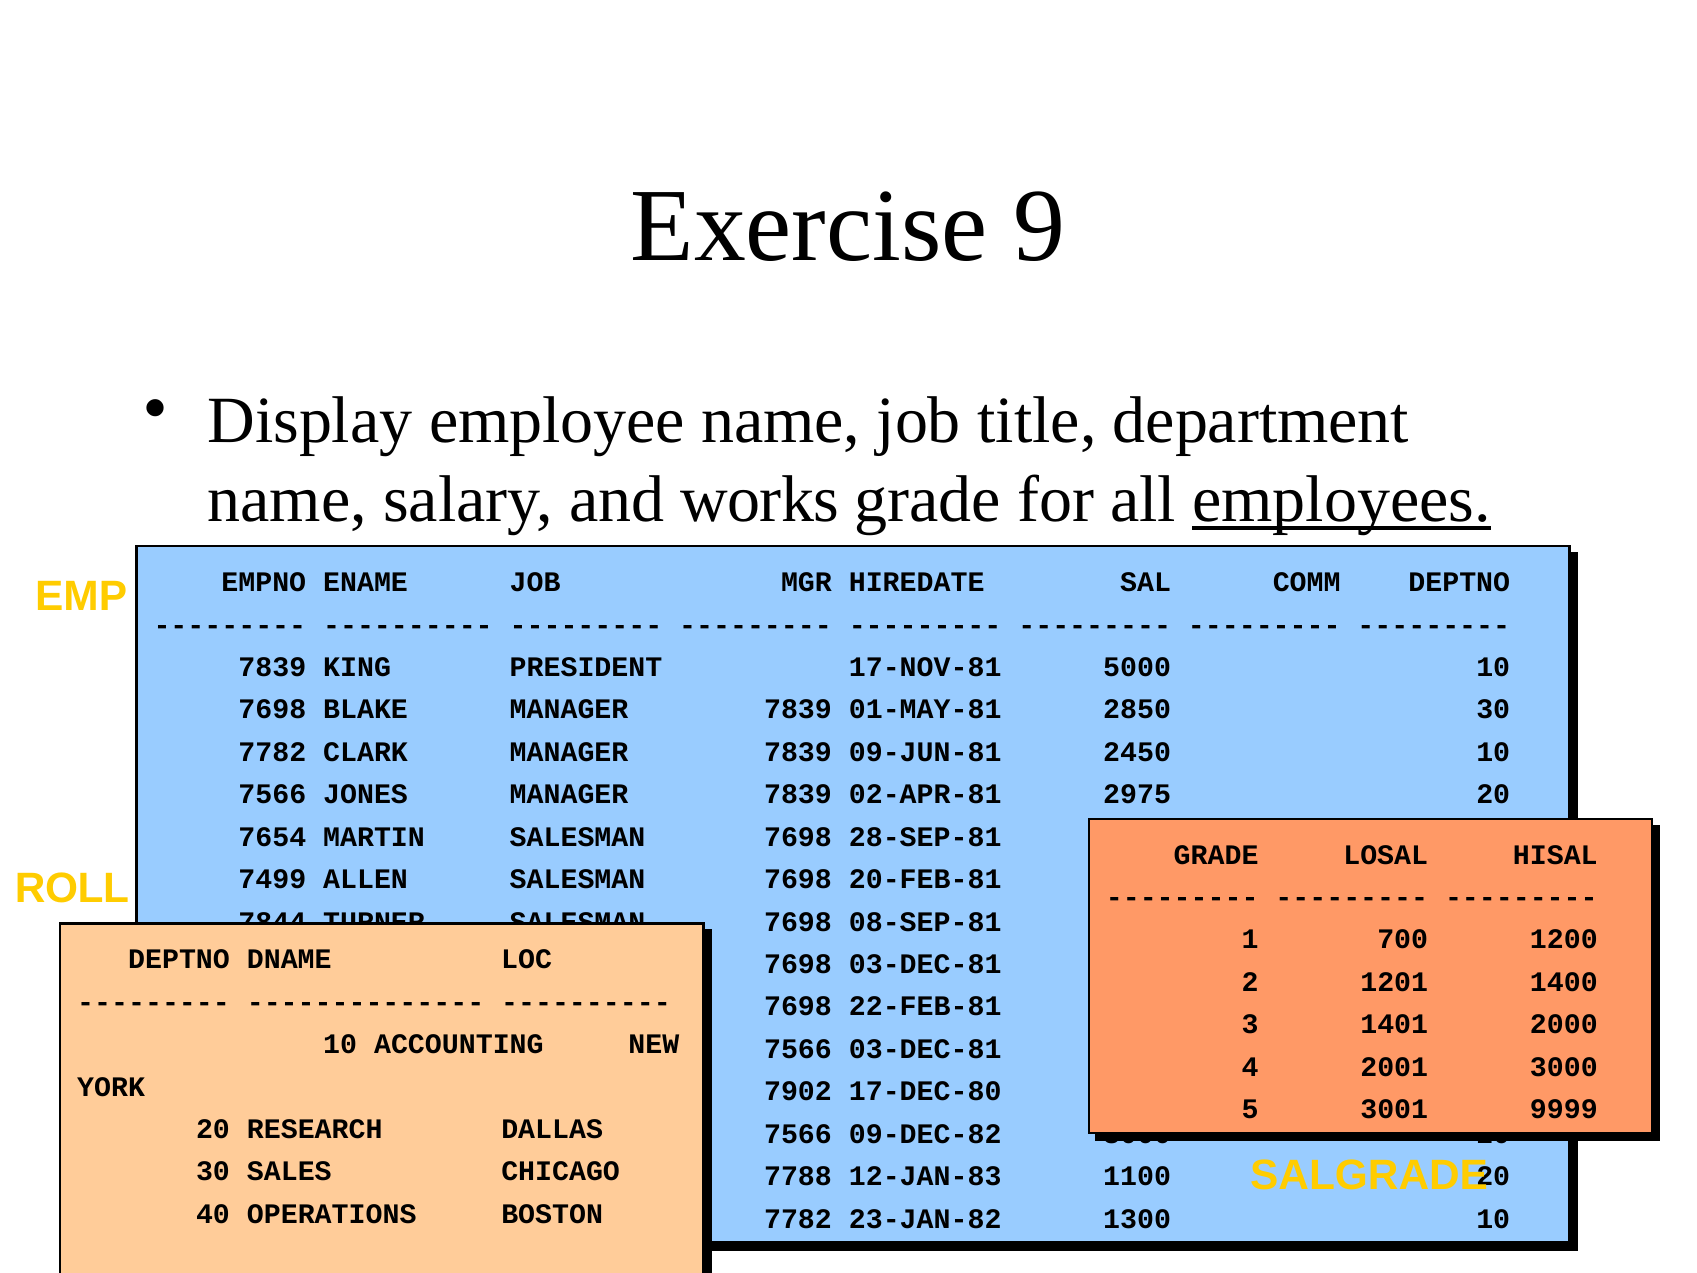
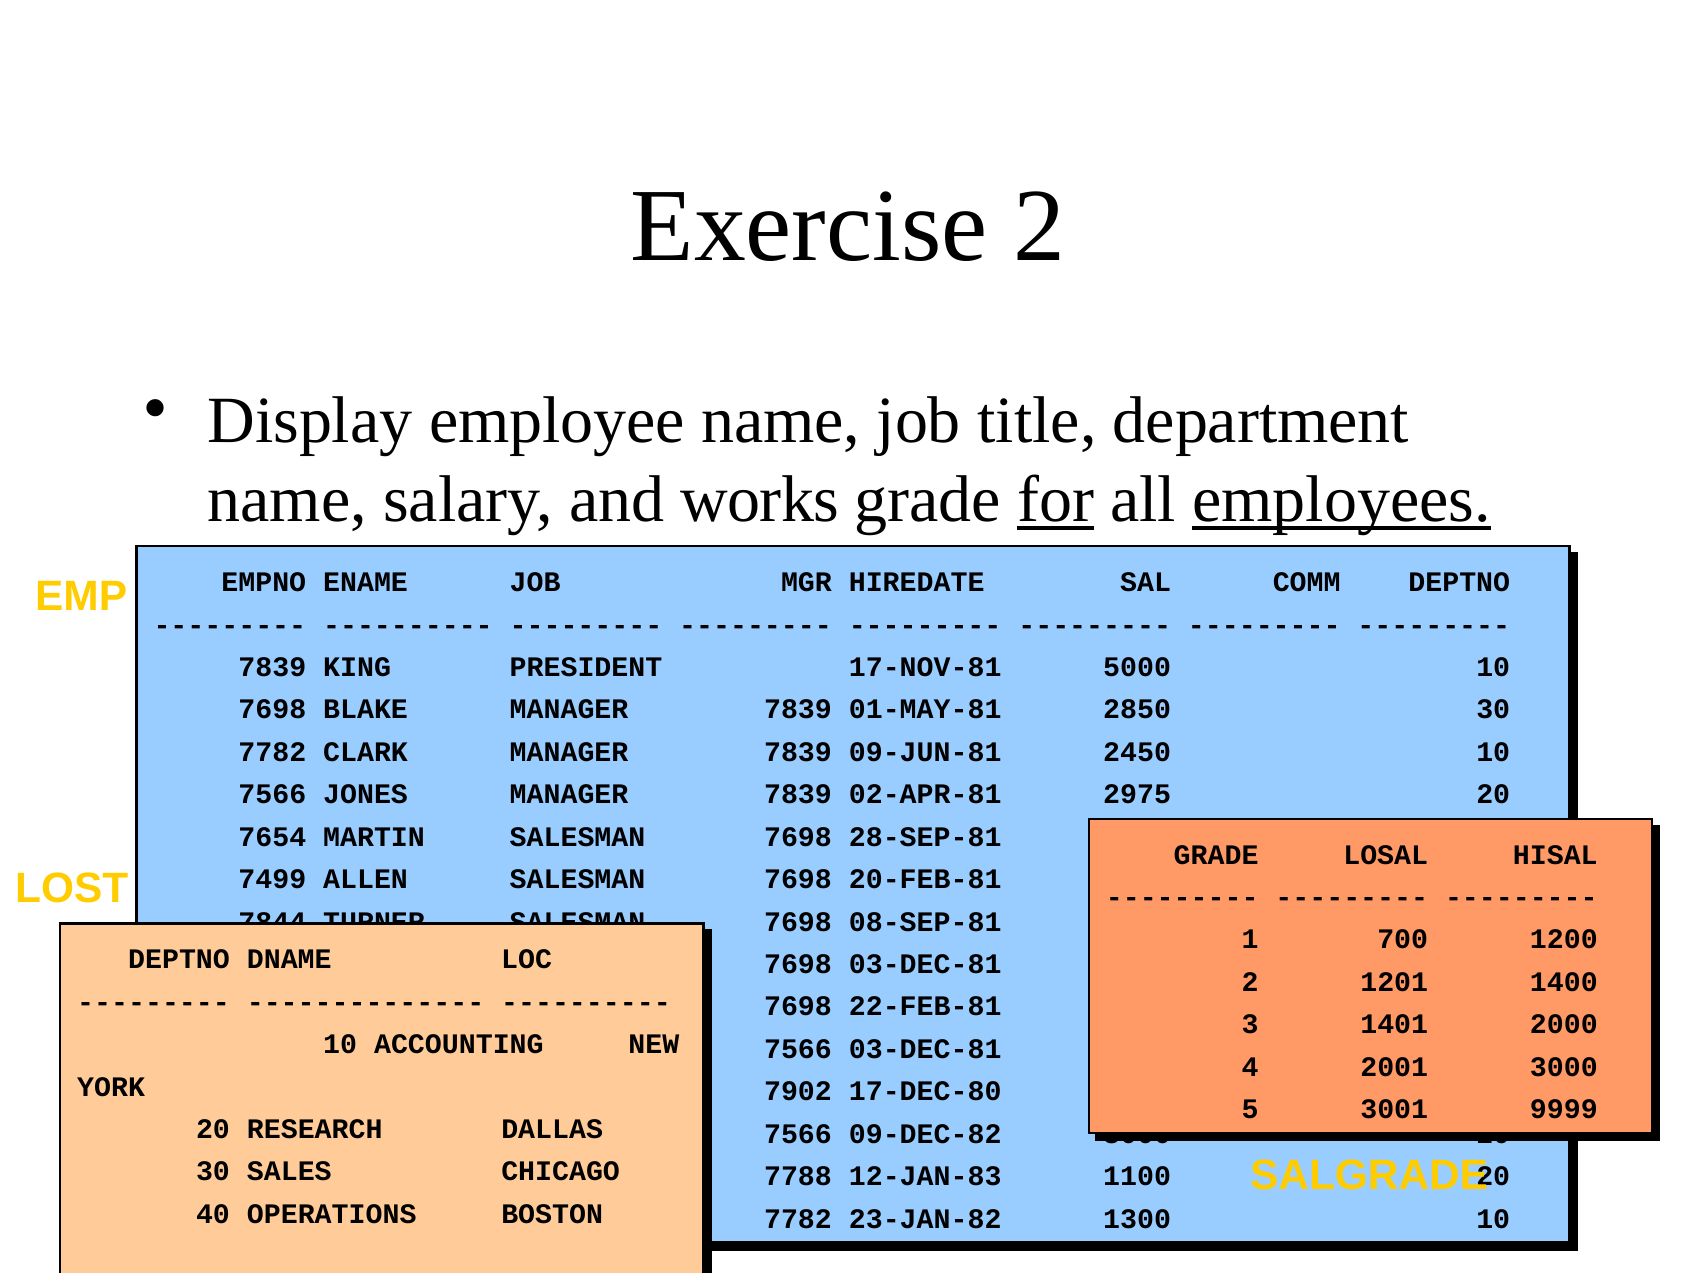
Exercise 9: 9 -> 2 (1039, 226)
for underline: none -> present (1056, 500)
ROLL: ROLL -> LOST (72, 888)
